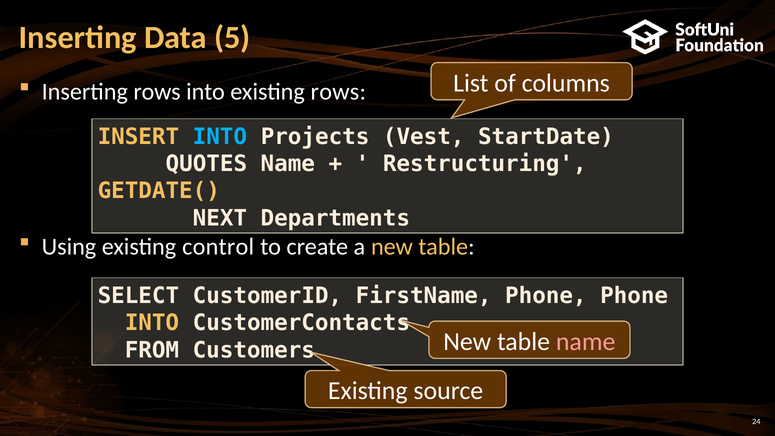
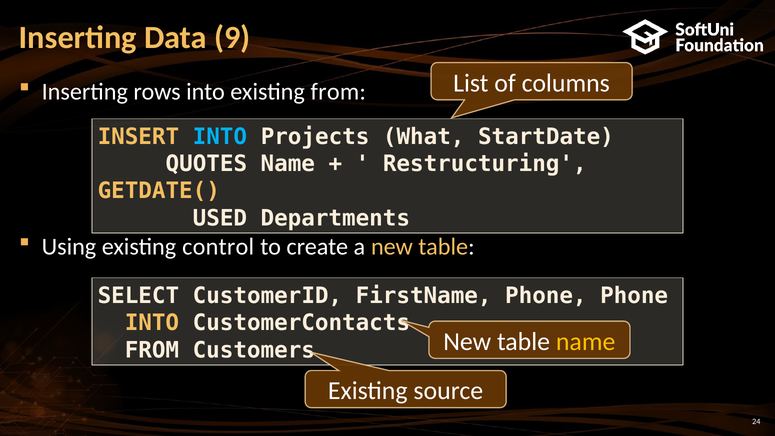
5: 5 -> 9 (232, 38)
existing rows: rows -> from (338, 92)
Vest: Vest -> What (424, 137)
NEXT: NEXT -> USED (220, 218)
name colour: pink -> yellow (586, 342)
